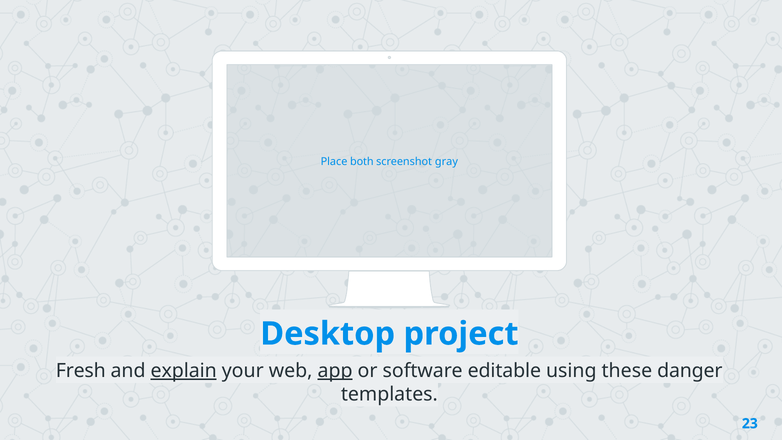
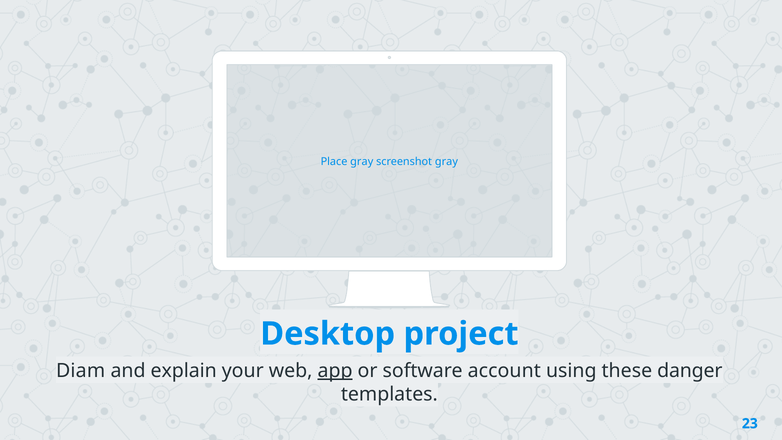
Place both: both -> gray (362, 162)
Fresh: Fresh -> Diam (81, 371)
explain underline: present -> none (184, 371)
editable: editable -> account (504, 371)
